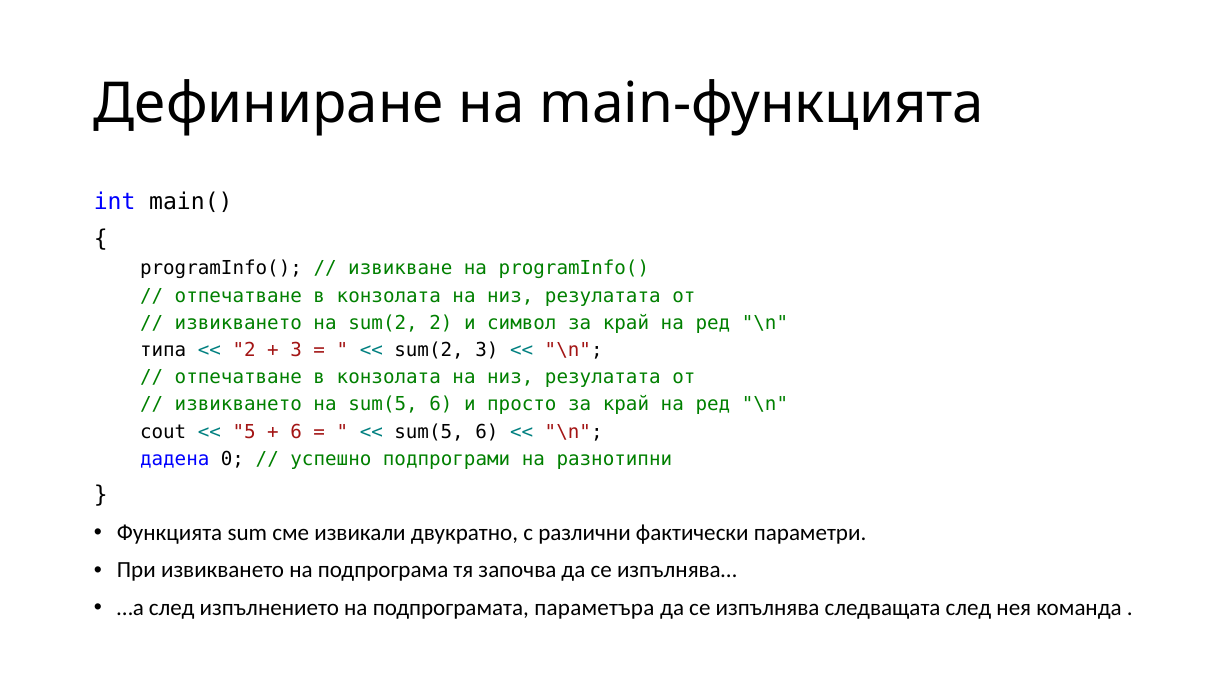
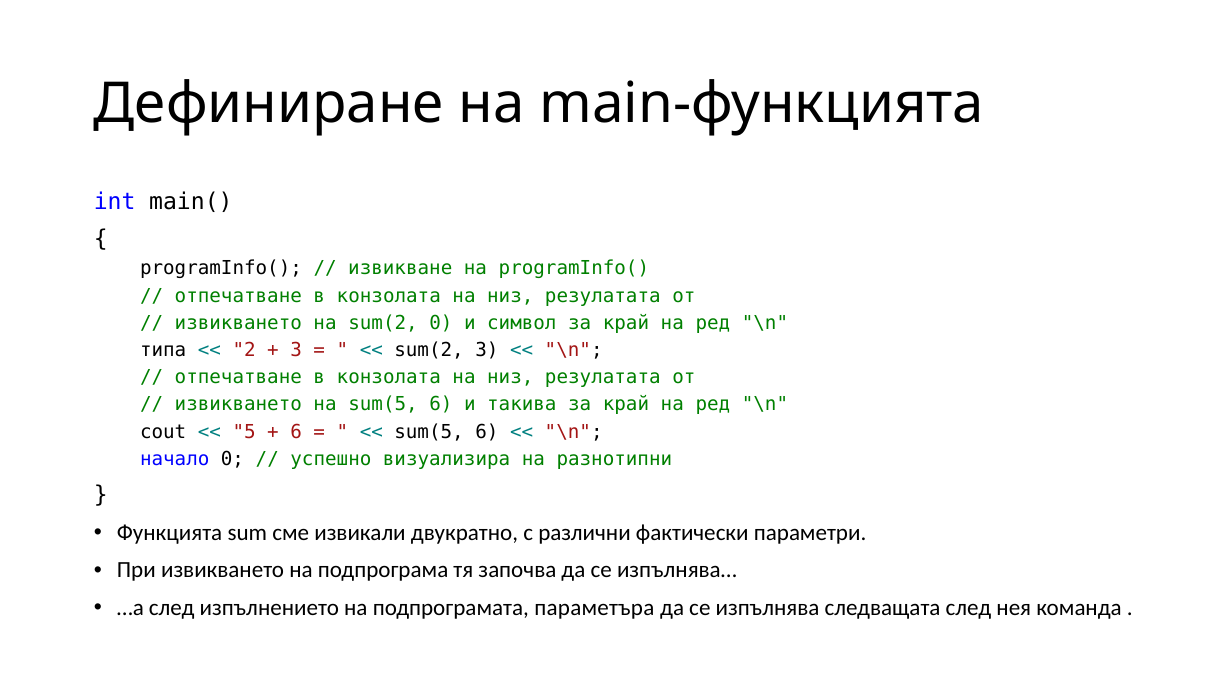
sum(2 2: 2 -> 0 (441, 323)
просто: просто -> такива (522, 404)
дадена: дадена -> начало (175, 459)
подпрограми: подпрограми -> визуализира (447, 459)
